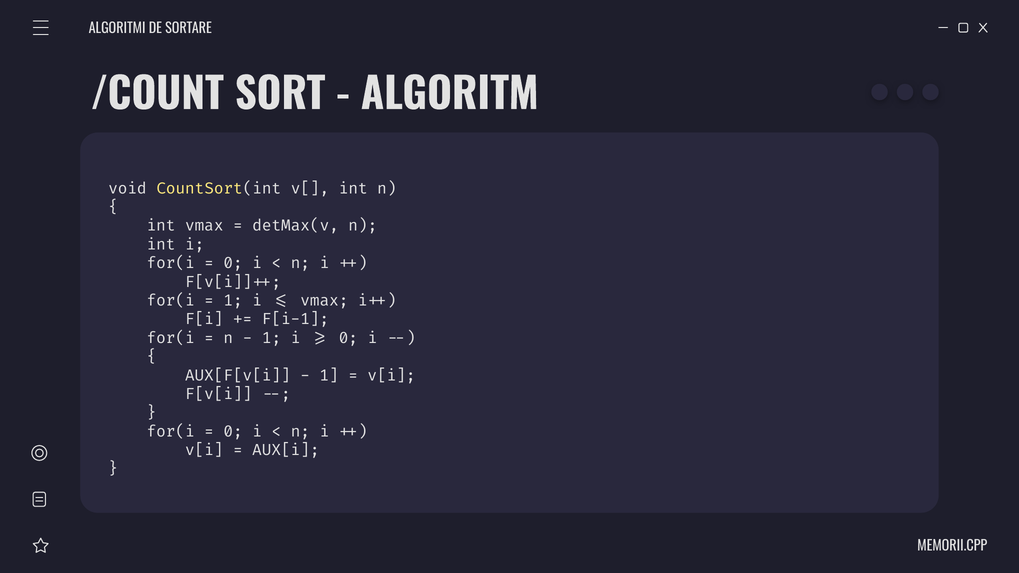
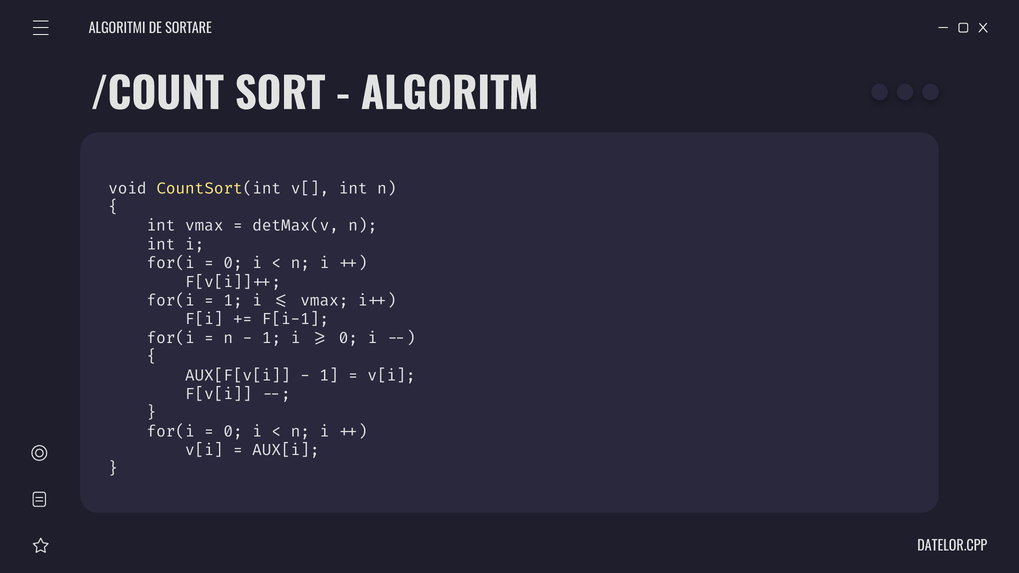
MEMORII.CPP: MEMORII.CPP -> DATELOR.CPP (952, 546)
